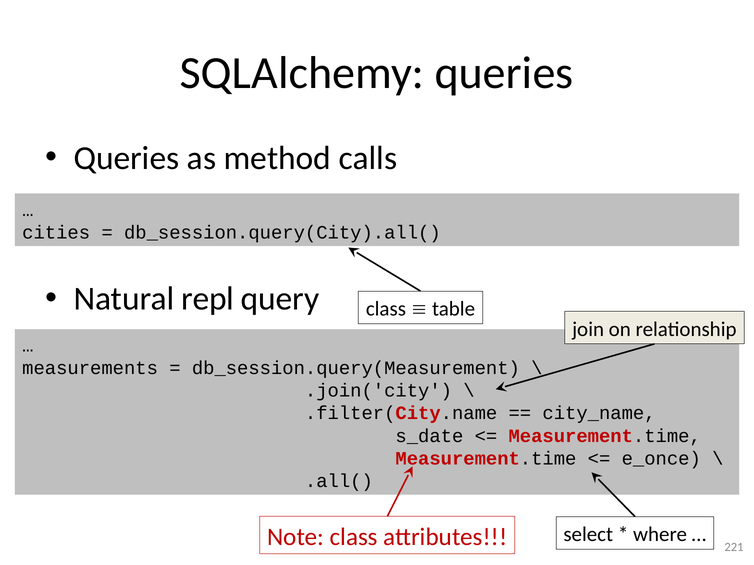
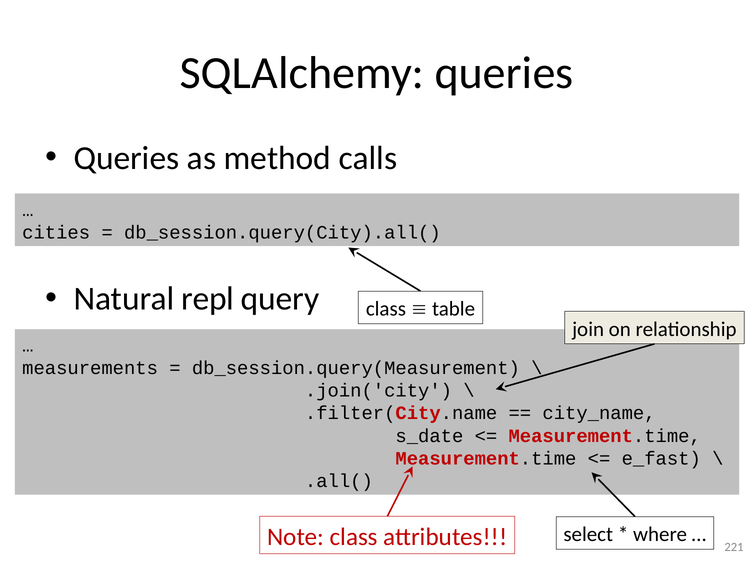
e_once: e_once -> e_fast (661, 459)
